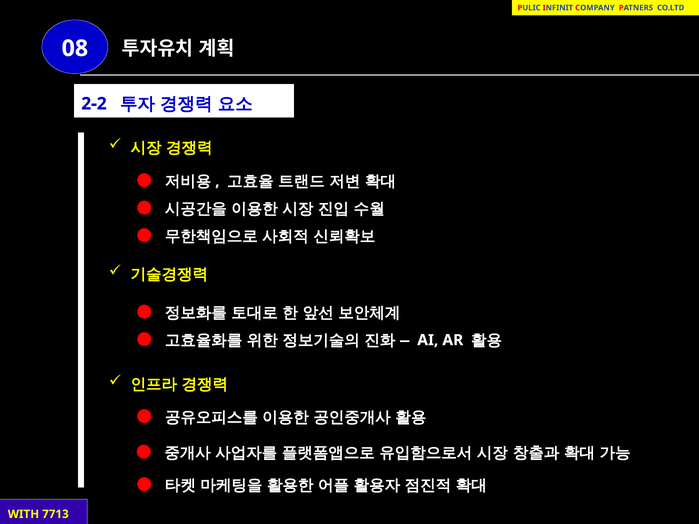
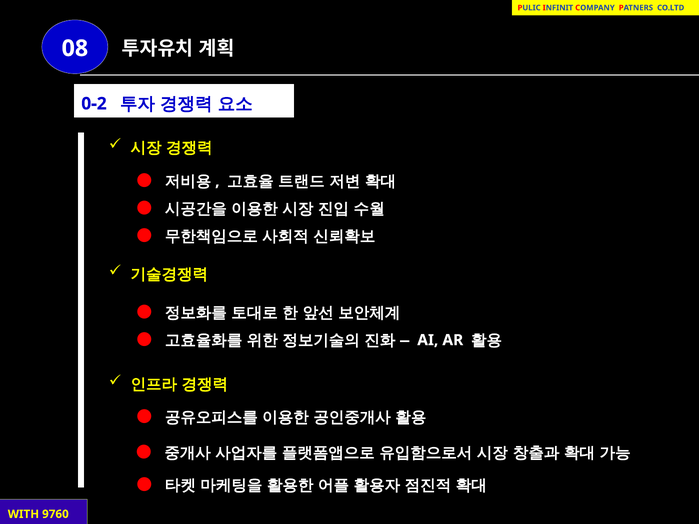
2-2: 2-2 -> 0-2 (94, 104)
7713: 7713 -> 9760 (55, 514)
